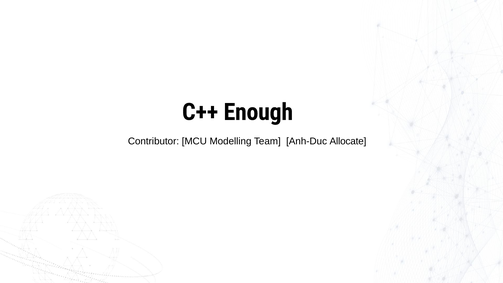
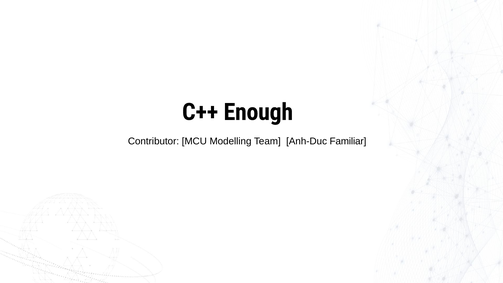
Allocate: Allocate -> Familiar (348, 141)
